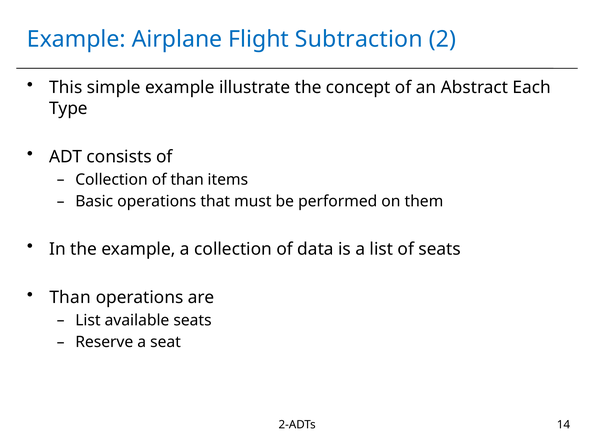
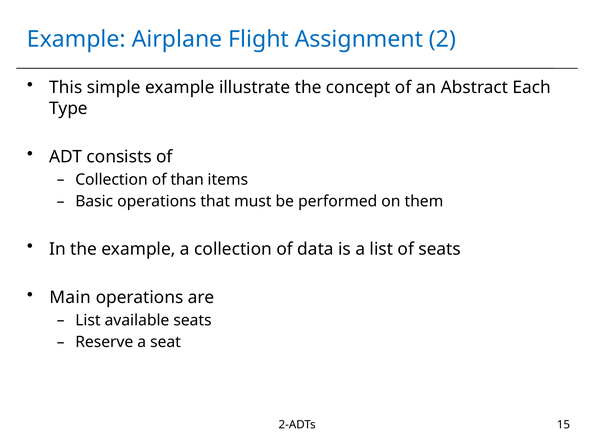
Subtraction: Subtraction -> Assignment (359, 39)
Than: Than -> Main (70, 298)
14: 14 -> 15 (563, 425)
